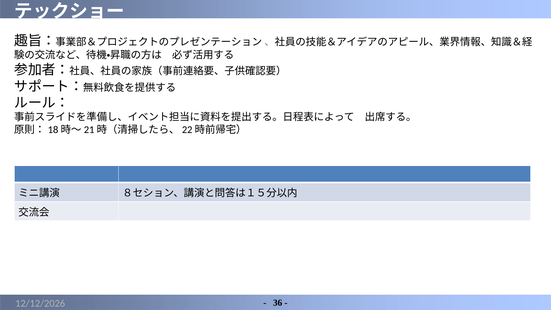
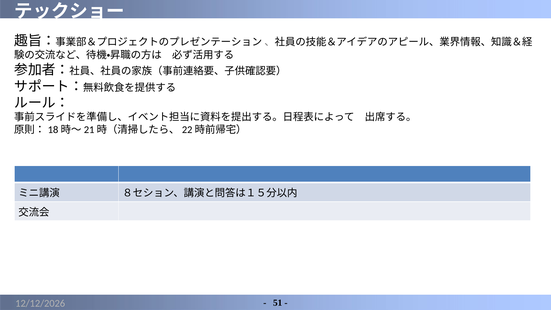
36: 36 -> 51 (278, 303)
